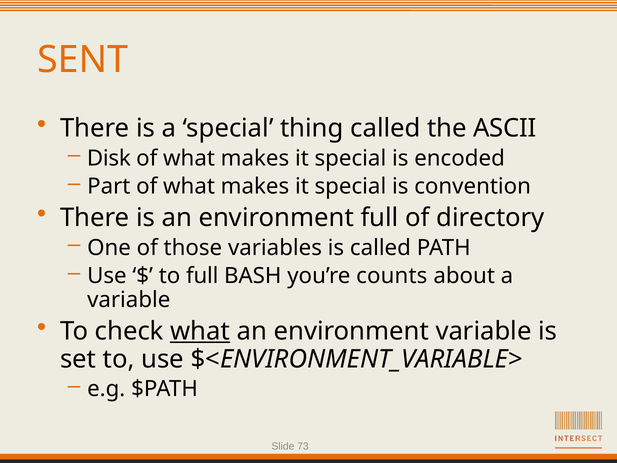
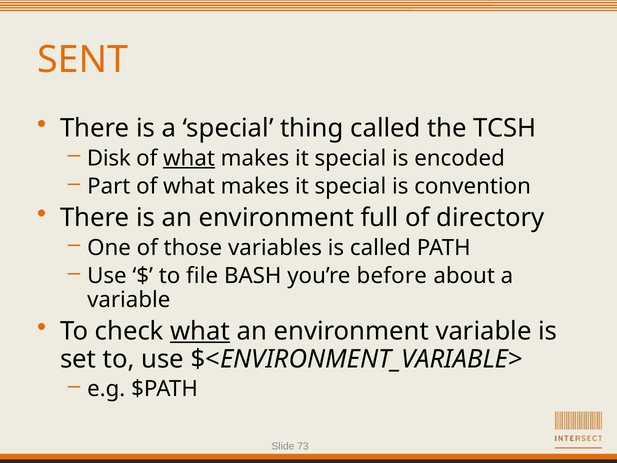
ASCII: ASCII -> TCSH (505, 128)
what underline: none -> present (189, 158)
to full: full -> file (202, 276)
counts: counts -> before (392, 276)
